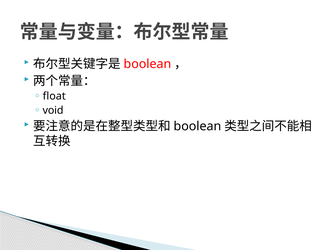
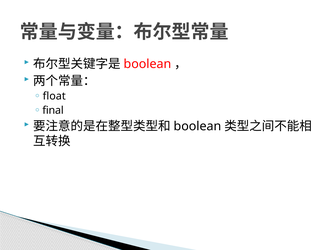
void: void -> final (53, 110)
